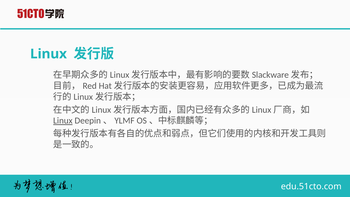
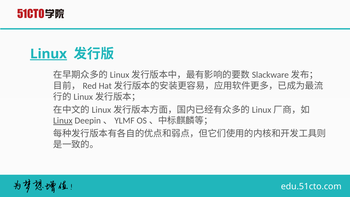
Linux underline: none -> present (48, 54)
